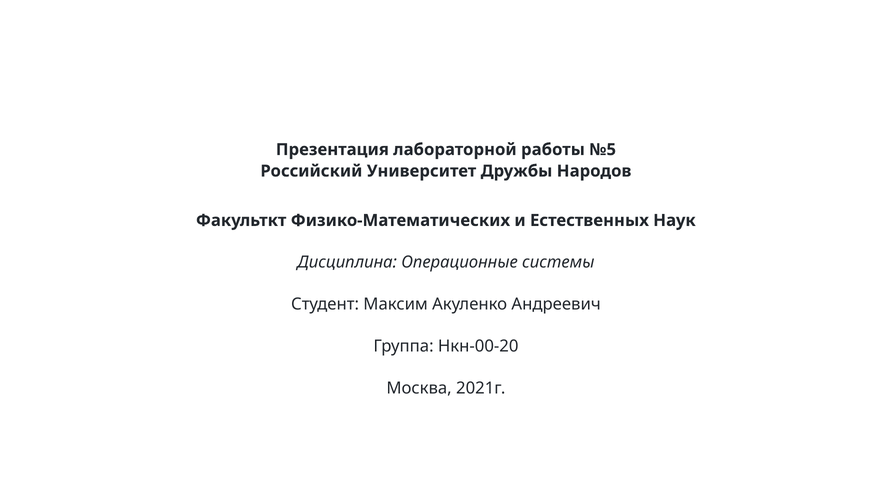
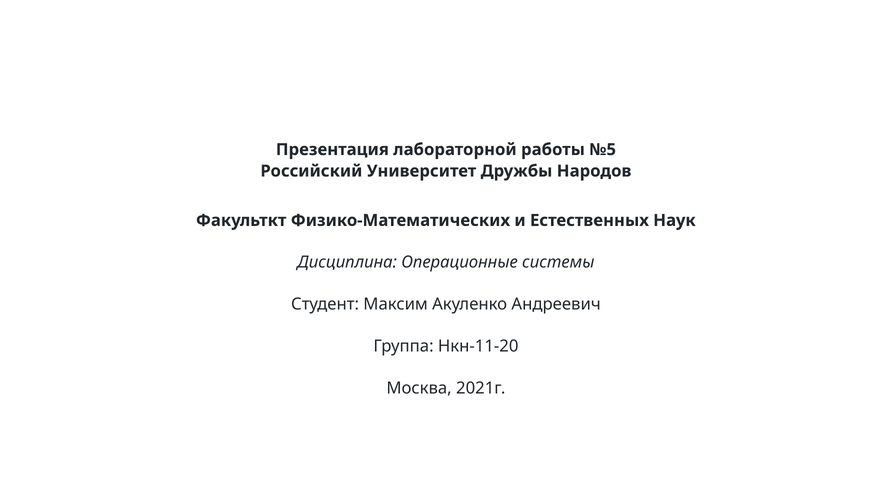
Нкн-00-20: Нкн-00-20 -> Нкн-11-20 (478, 346)
